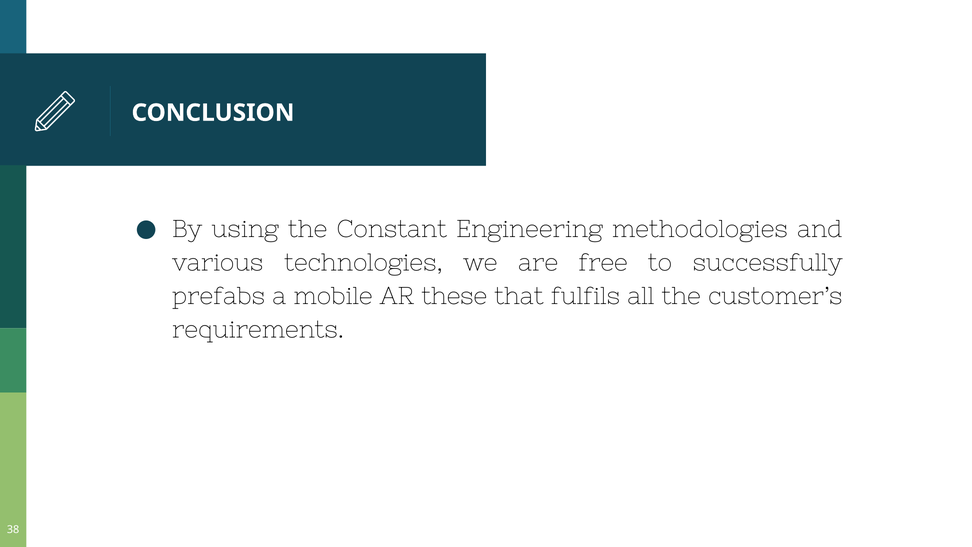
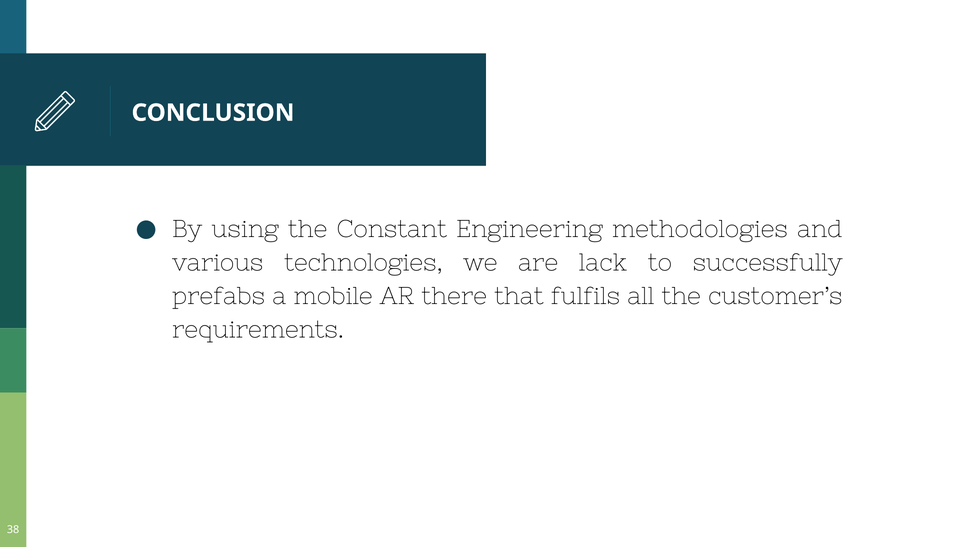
free: free -> lack (603, 263)
these: these -> there (454, 296)
